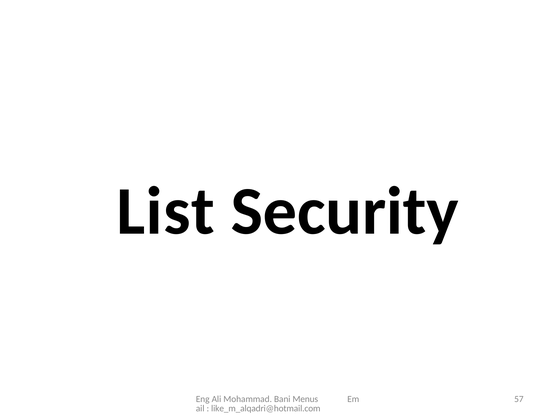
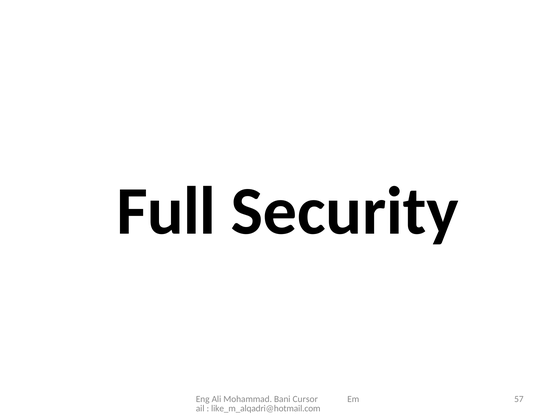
List: List -> Full (166, 211)
Menus: Menus -> Cursor (305, 399)
